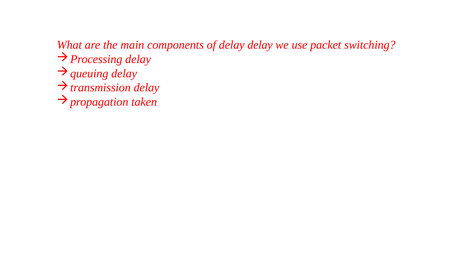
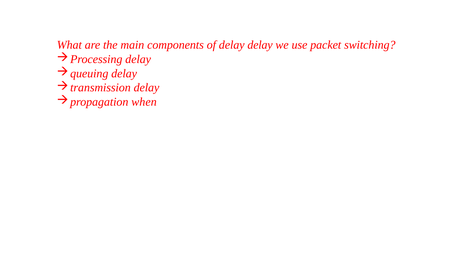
taken: taken -> when (144, 102)
